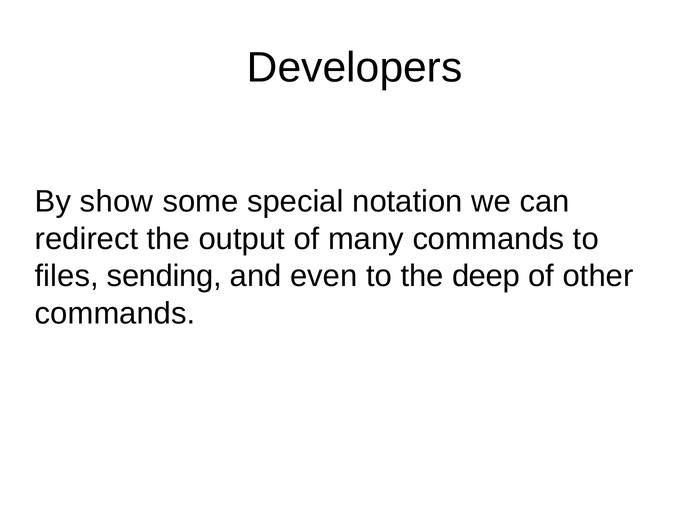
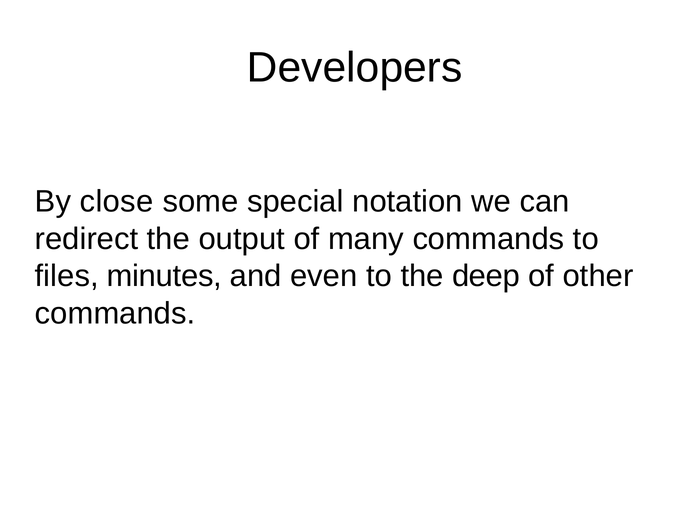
show: show -> close (117, 202)
sending: sending -> minutes (164, 276)
